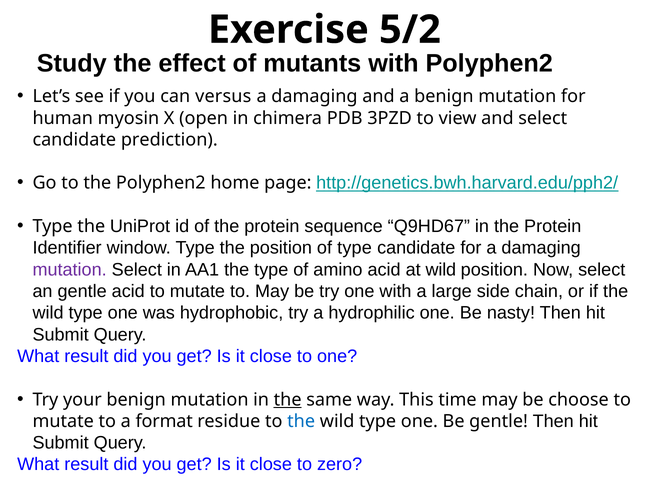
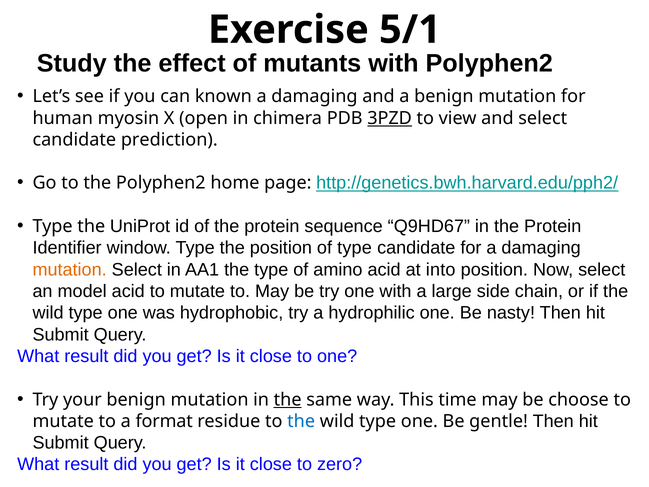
5/2: 5/2 -> 5/1 (410, 30)
versus: versus -> known (223, 96)
3PZD underline: none -> present (390, 118)
mutation colour: purple -> orange (70, 270)
at wild: wild -> into (441, 270)
an gentle: gentle -> model (82, 291)
